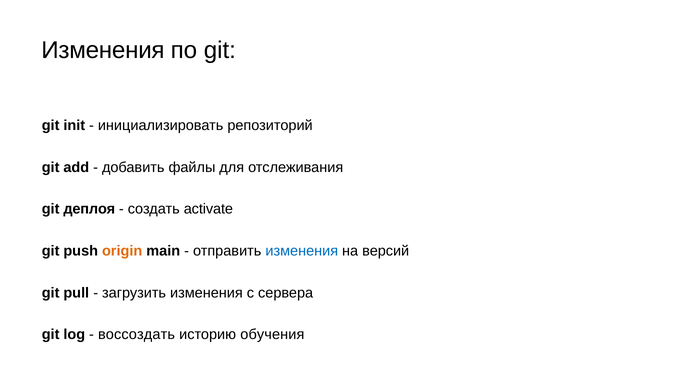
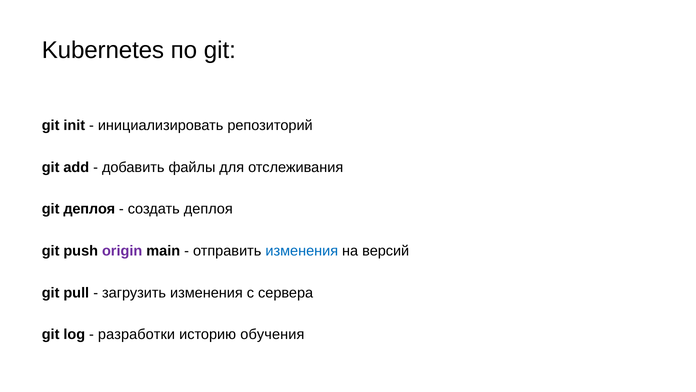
Изменения: Изменения -> Kubernetes (103, 50)
создать activate: activate -> деплоя (208, 209)
origin colour: orange -> purple (122, 251)
воссоздать: воссоздать -> разработки (137, 334)
